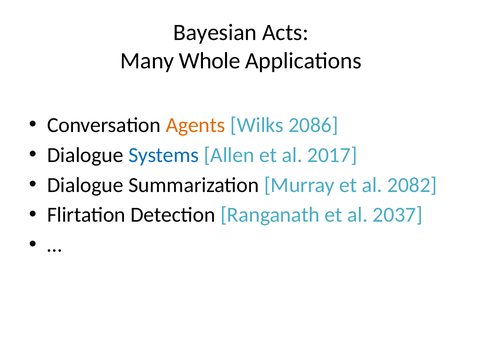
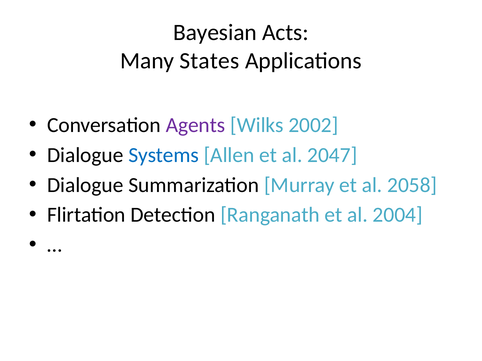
Whole: Whole -> States (209, 61)
Agents colour: orange -> purple (196, 125)
2086: 2086 -> 2002 (313, 125)
2017: 2017 -> 2047 (332, 155)
2082: 2082 -> 2058 (412, 185)
2037: 2037 -> 2004 (398, 215)
